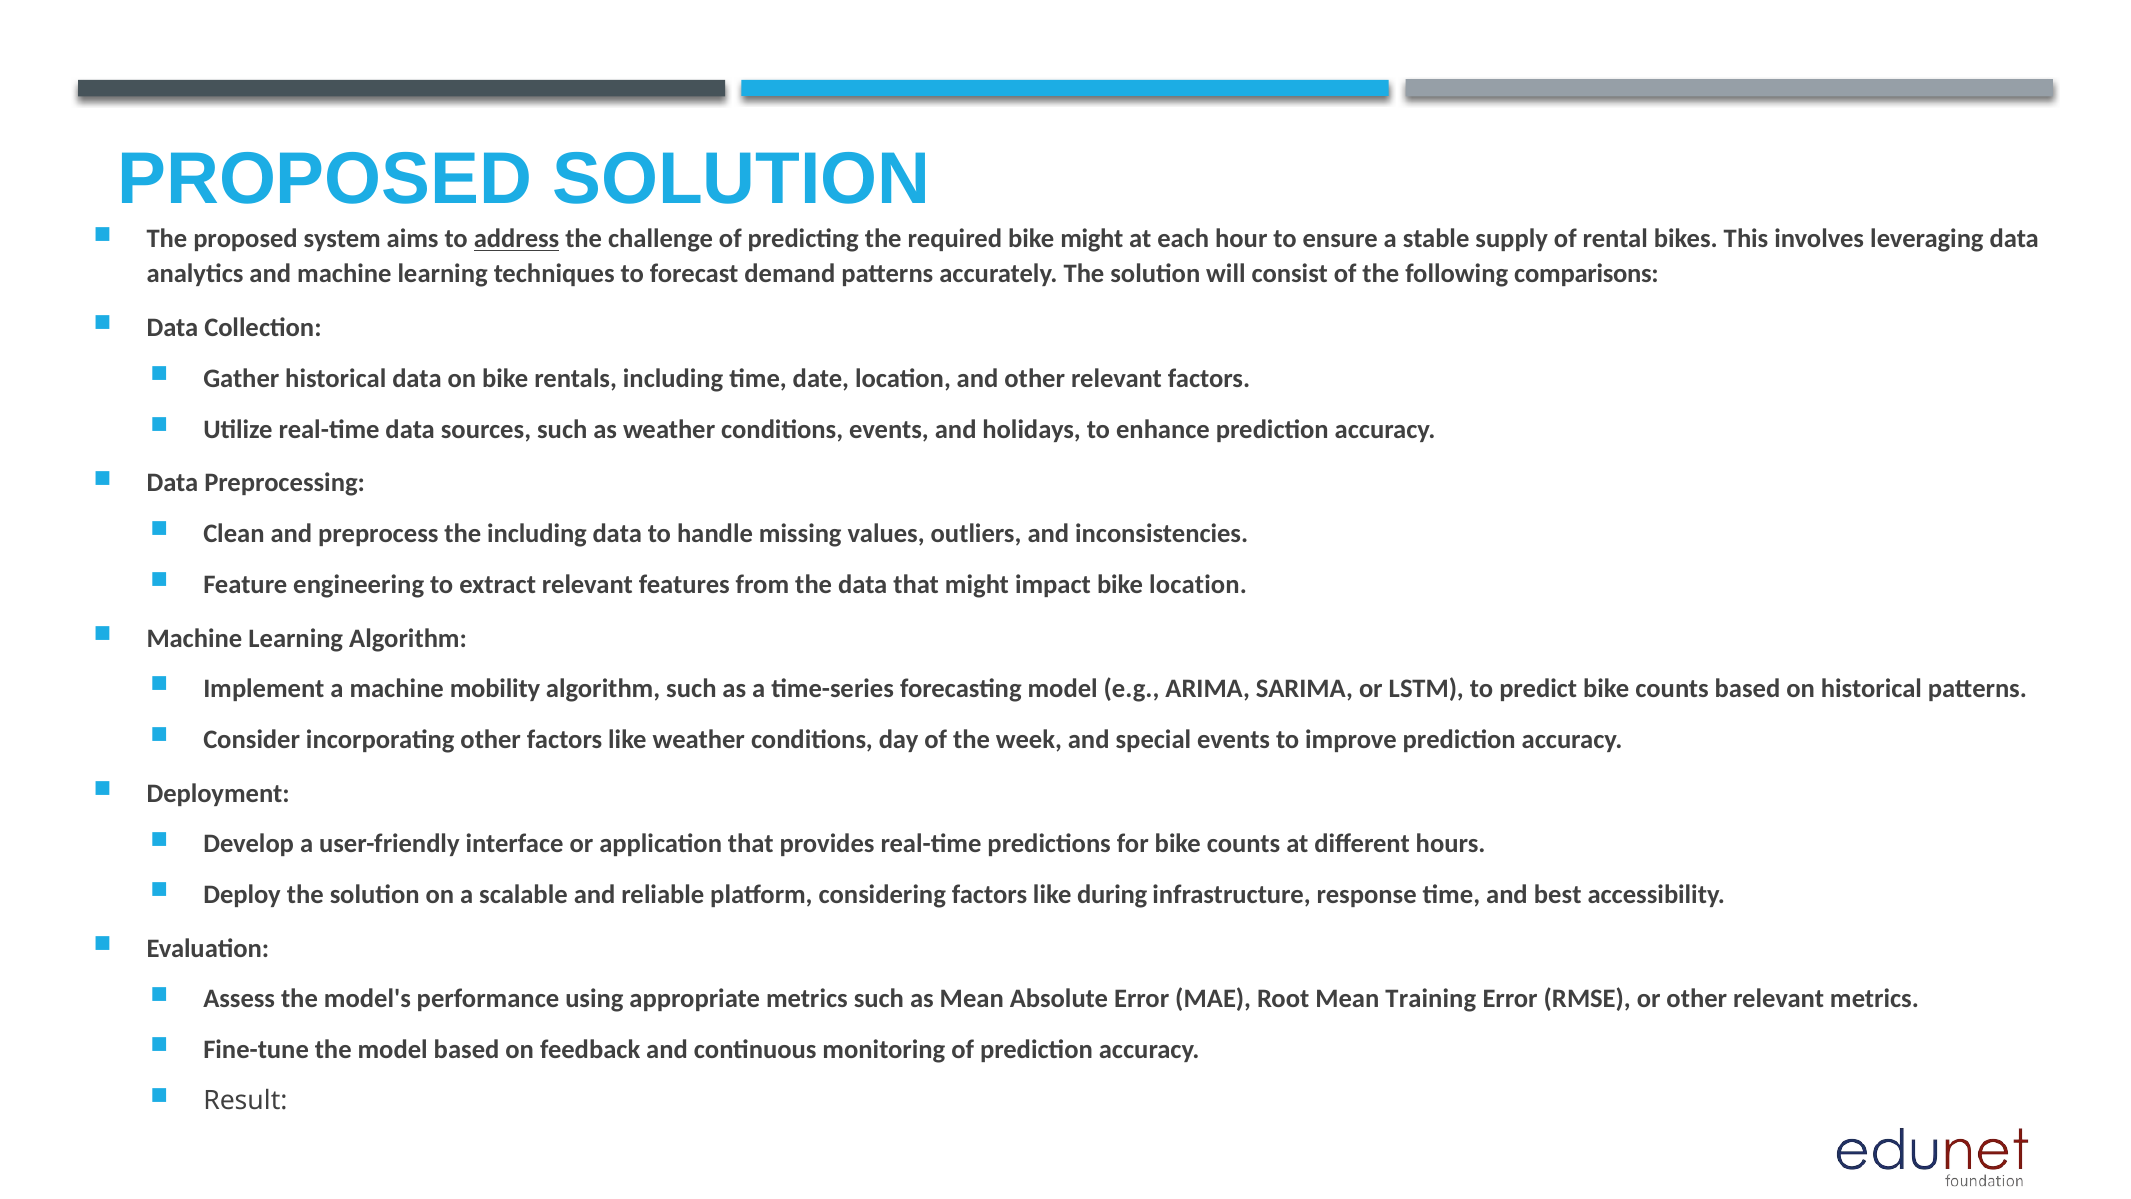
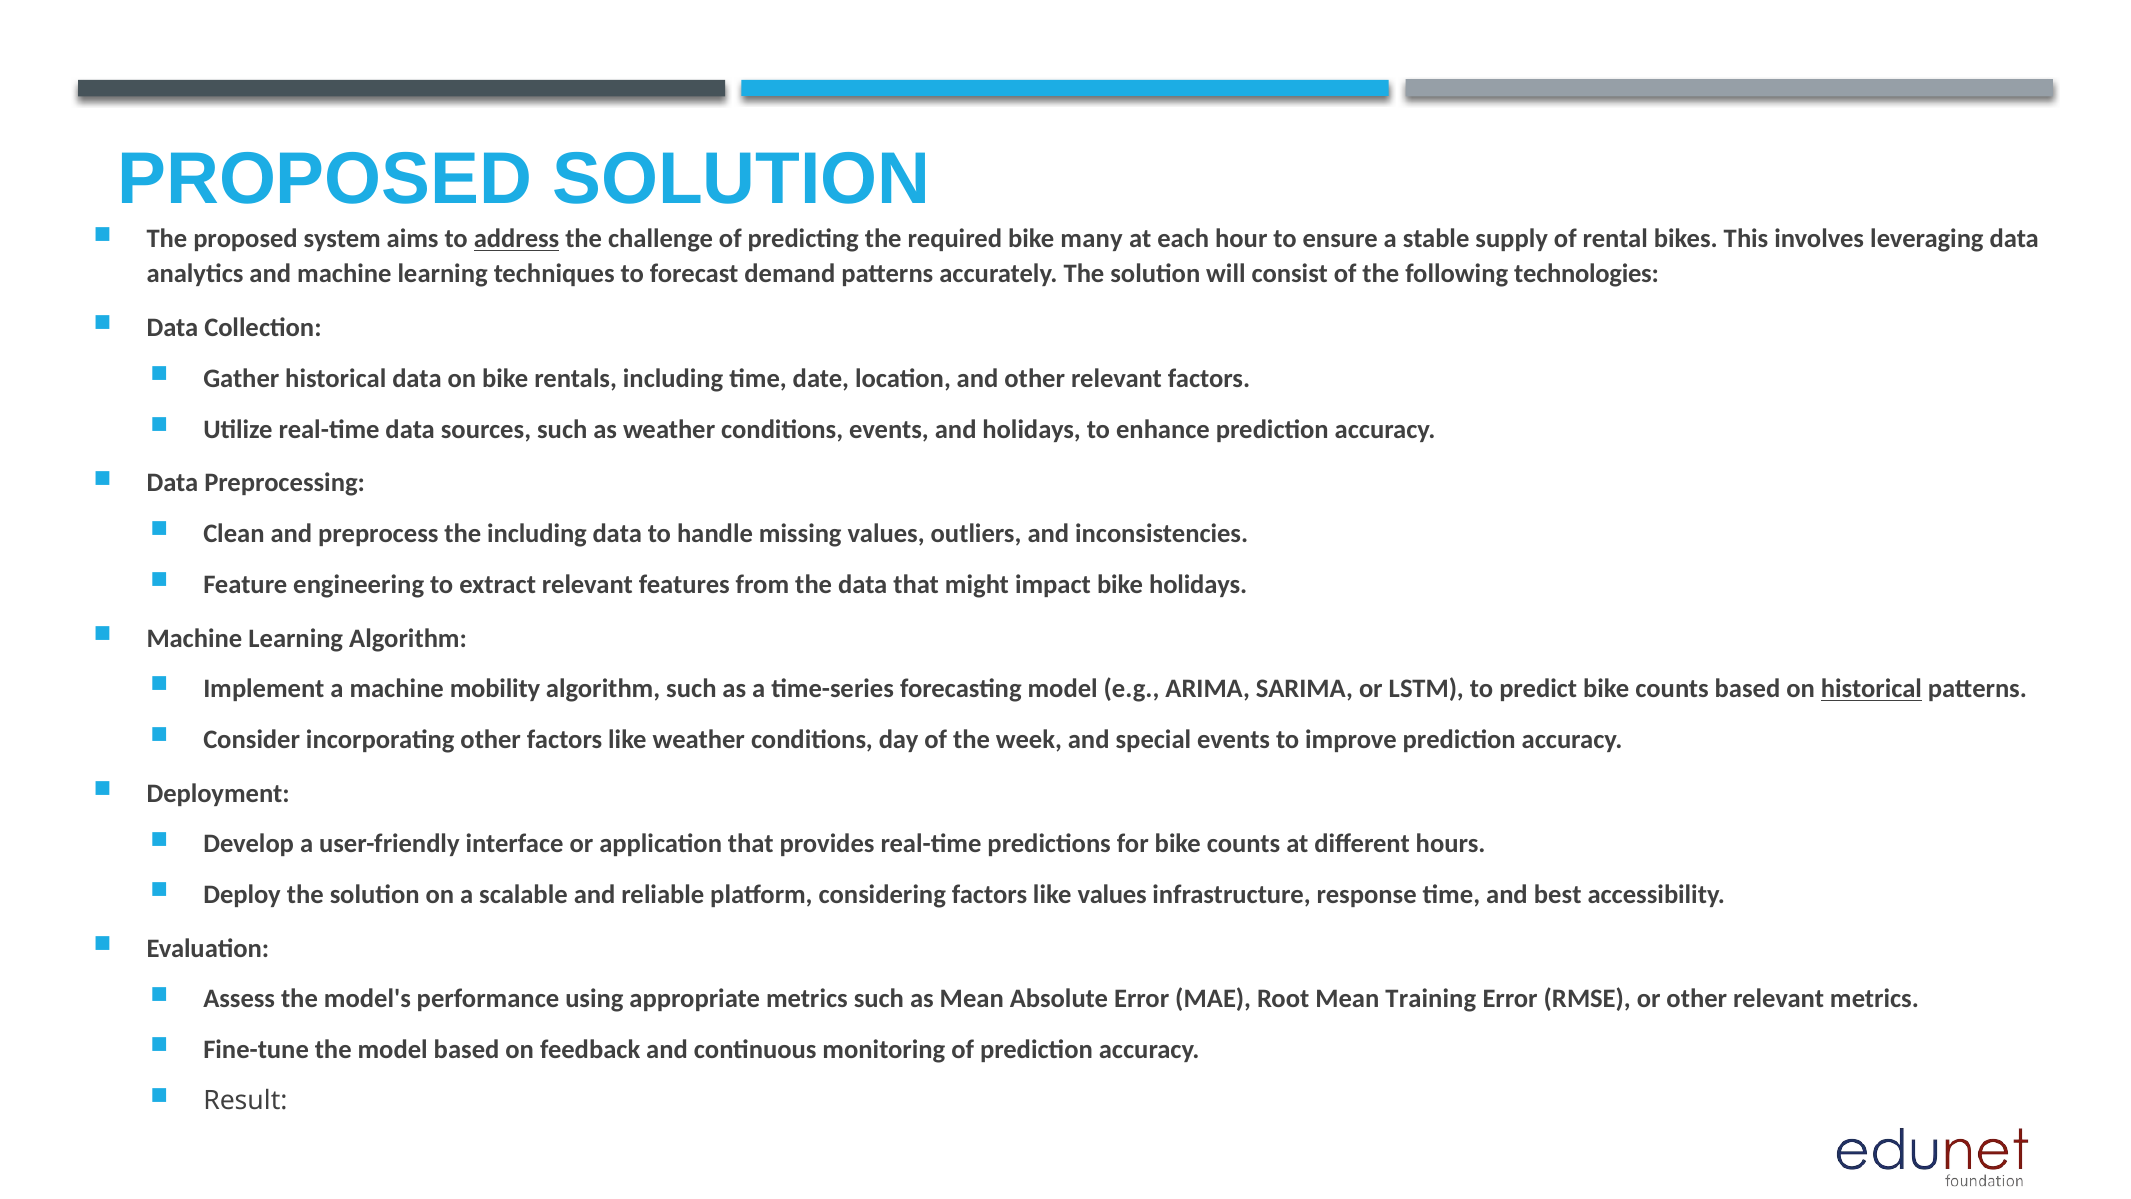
bike might: might -> many (1092, 239)
comparisons: comparisons -> technologies (1587, 274)
bike location: location -> holidays (1198, 584)
historical underline: none -> present (1871, 689)
like during: during -> values (1112, 894)
